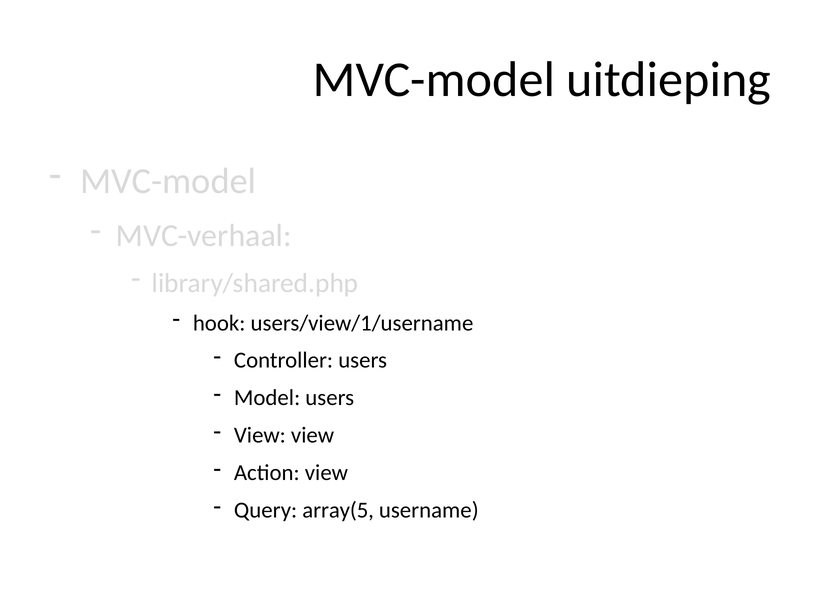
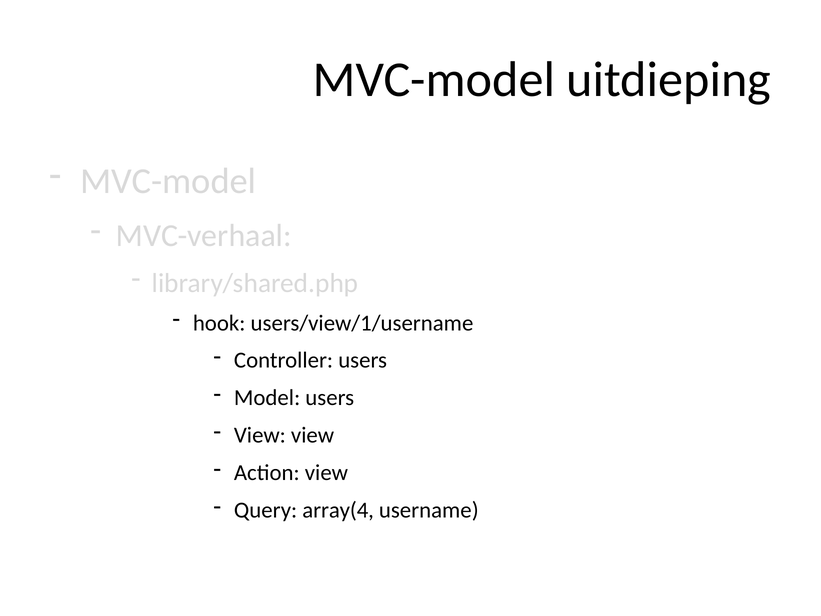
array(5: array(5 -> array(4 (338, 510)
